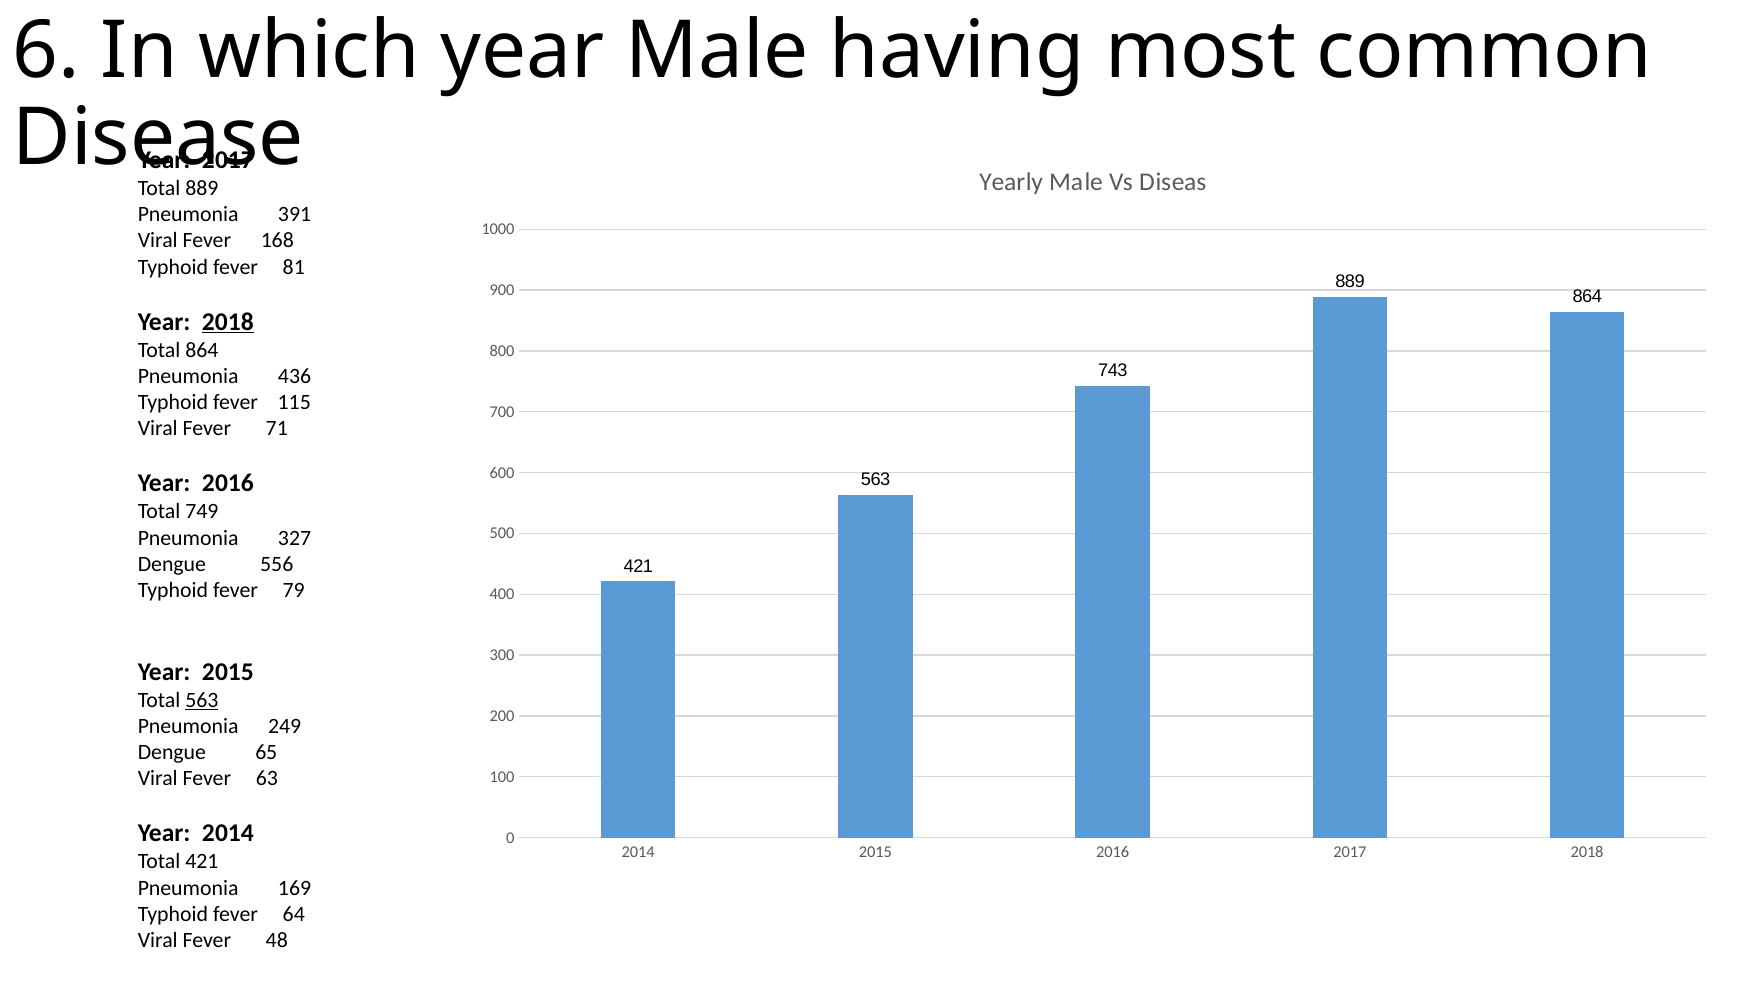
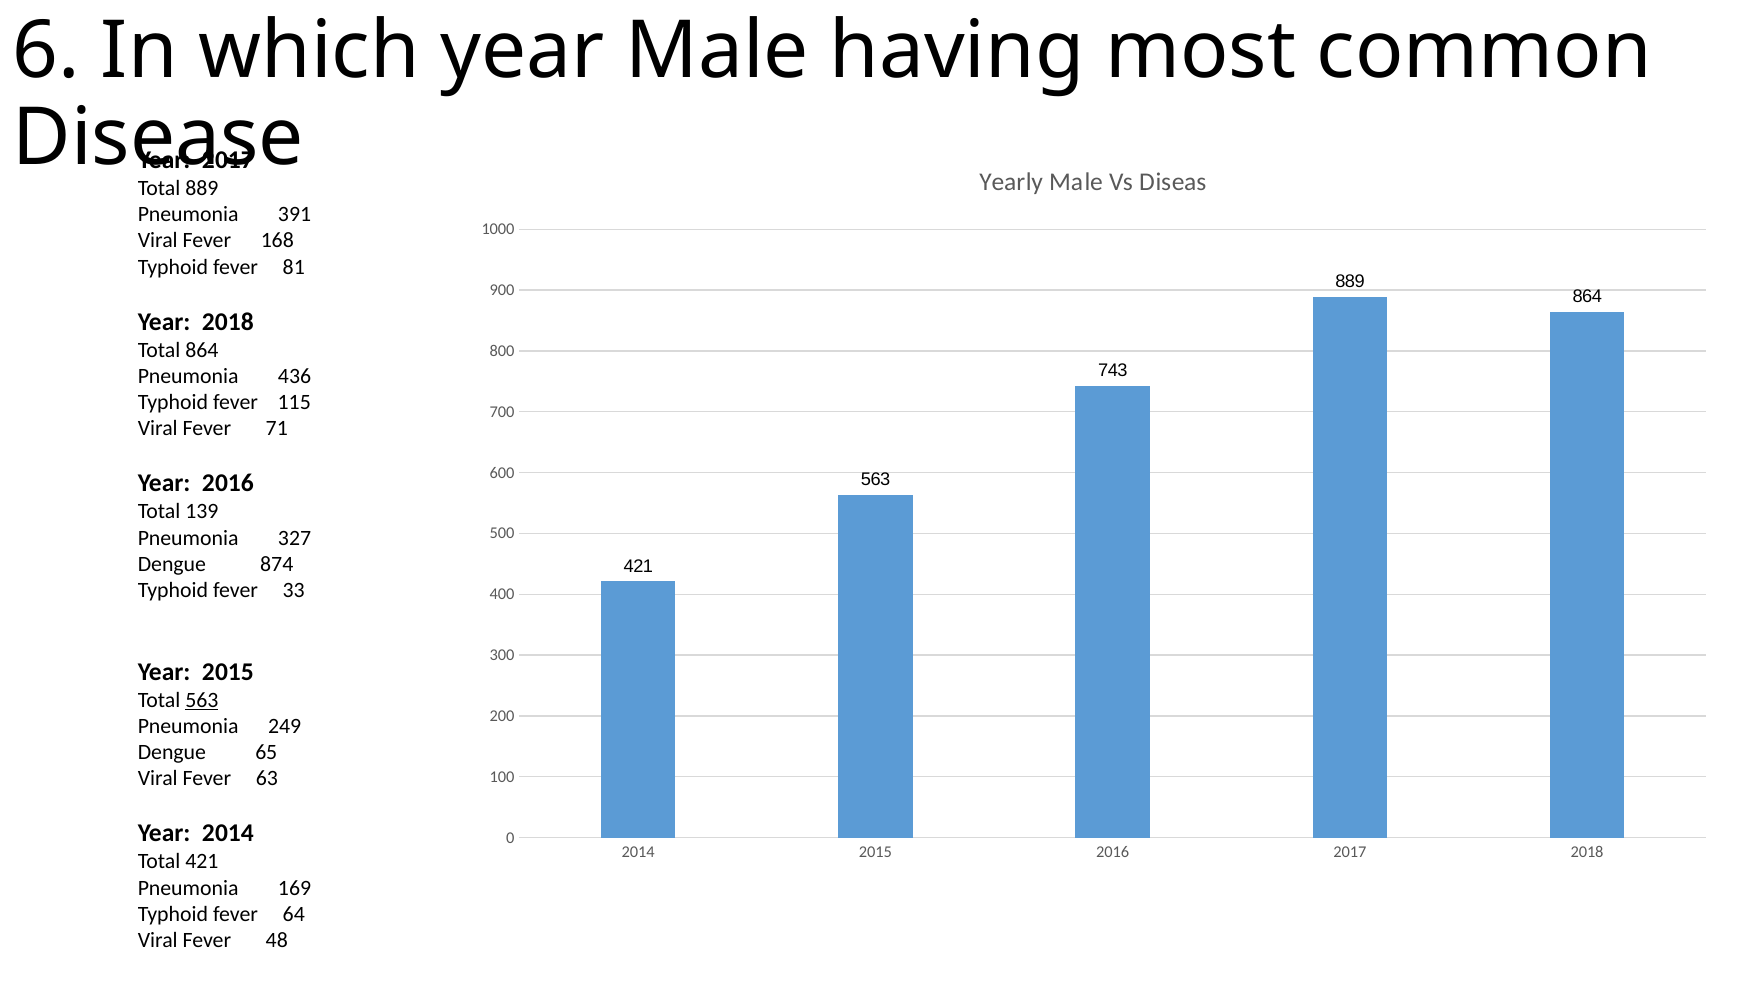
2018 underline: present -> none (228, 322)
749: 749 -> 139 (202, 512)
556: 556 -> 874 (277, 564)
79: 79 -> 33 (294, 590)
